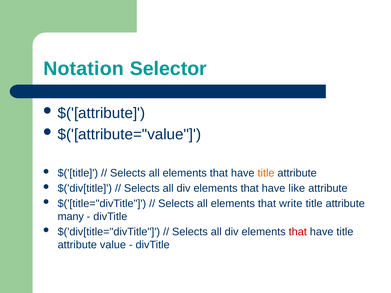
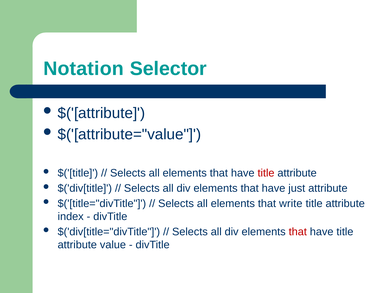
title colour: orange -> red (266, 173)
like: like -> just (297, 188)
many: many -> index (71, 217)
